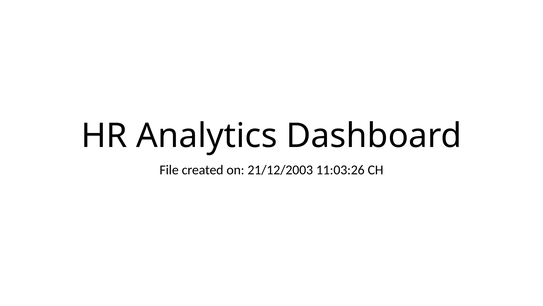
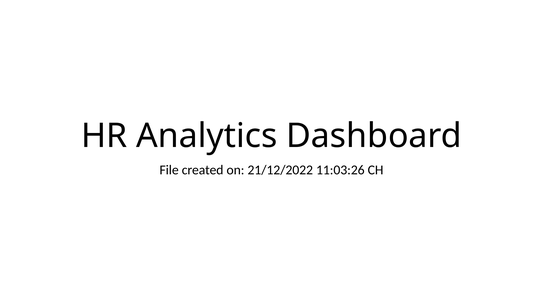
21/12/2003: 21/12/2003 -> 21/12/2022 (280, 170)
